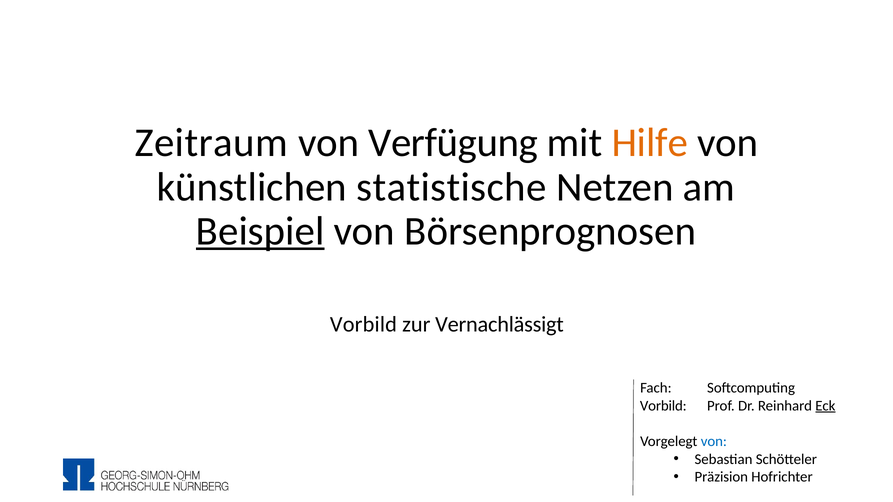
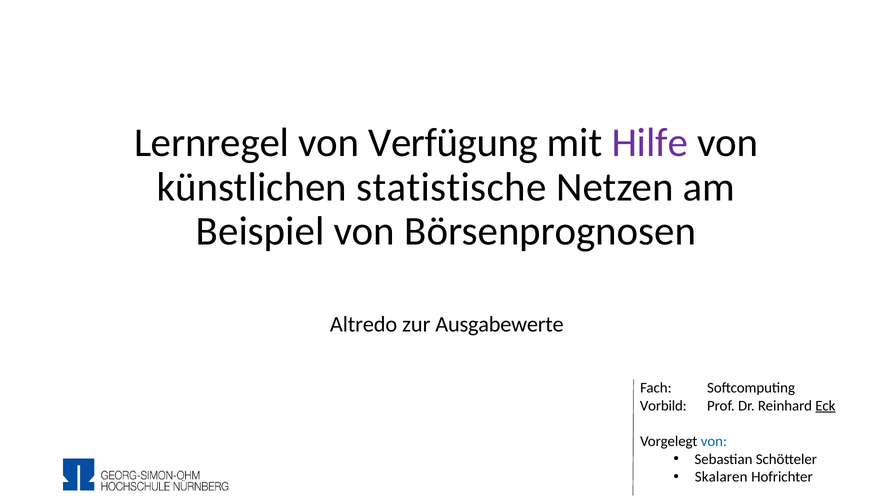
Zeitraum: Zeitraum -> Lernregel (212, 143)
Hilfe colour: orange -> purple (650, 143)
Beispiel underline: present -> none (260, 231)
Vorbild: Vorbild -> Altredo (364, 324)
Vernachlässigt: Vernachlässigt -> Ausgabewerte (499, 324)
Präzision: Präzision -> Skalaren (721, 477)
